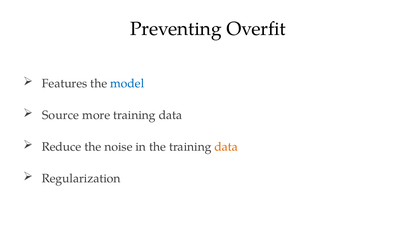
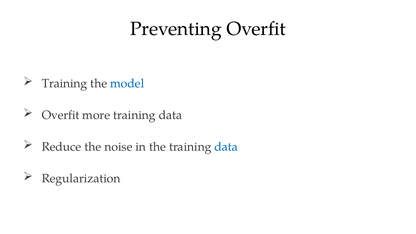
Features: Features -> Training (65, 83)
Source: Source -> Overfit (61, 115)
data colour: orange -> blue (226, 147)
